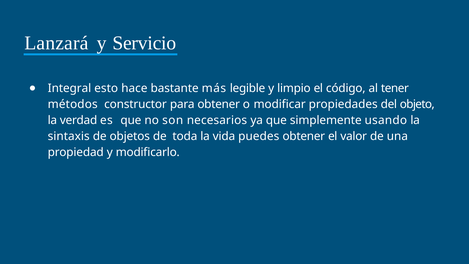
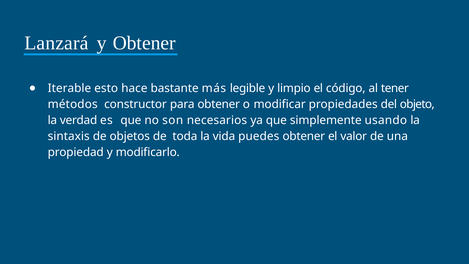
y Servicio: Servicio -> Obtener (144, 43)
Integral: Integral -> Iterable (69, 88)
